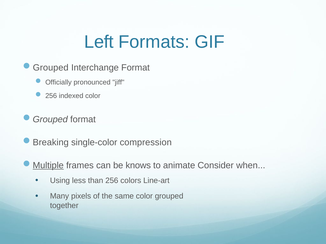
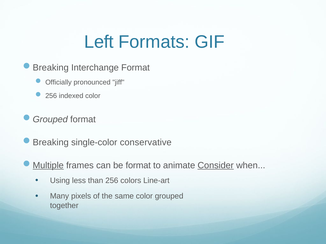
Grouped: Grouped -> Breaking (51, 68)
compression: compression -> conservative (146, 143)
be knows: knows -> format (138, 166)
Consider underline: none -> present (216, 166)
